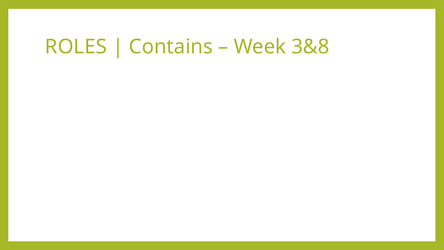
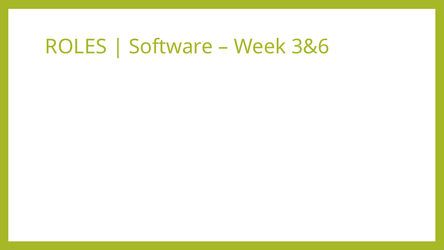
Contains: Contains -> Software (171, 47)
3&8: 3&8 -> 3&6 (310, 47)
